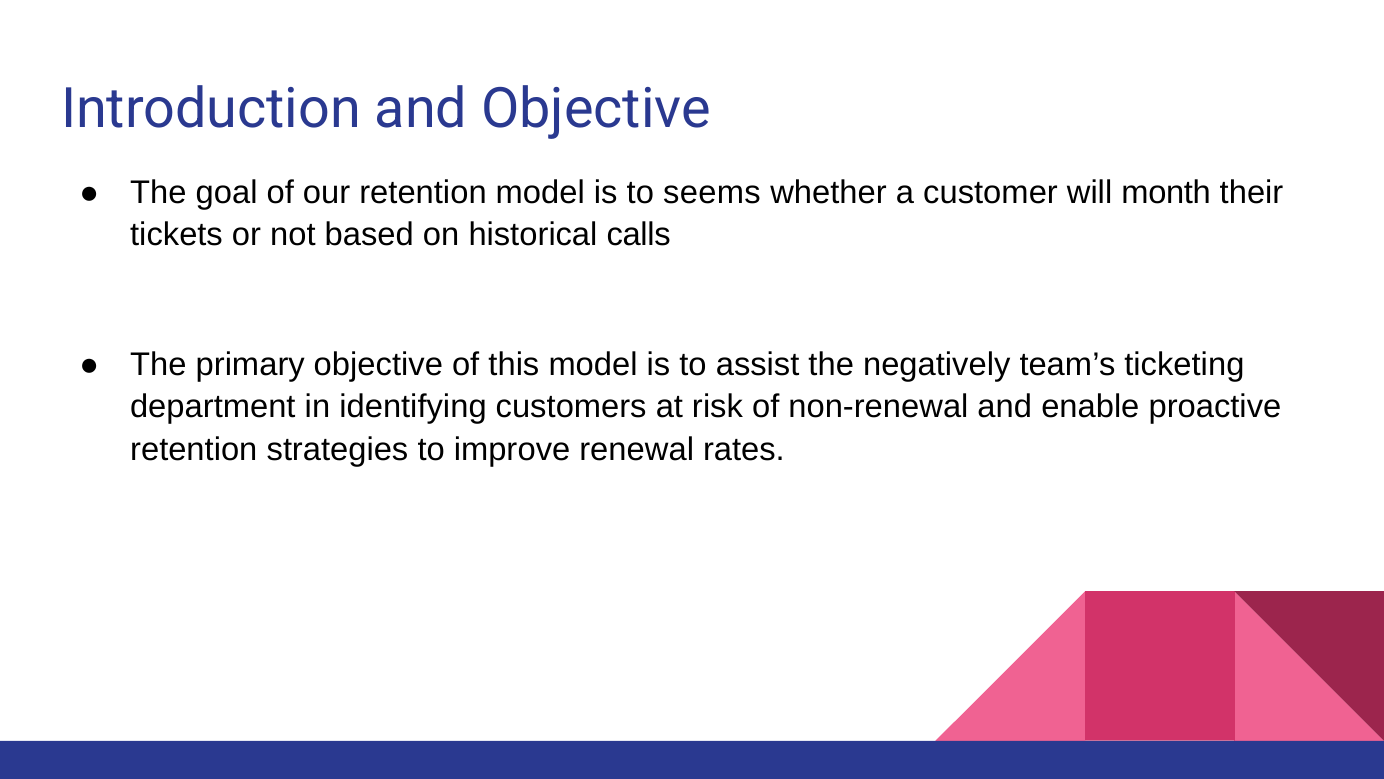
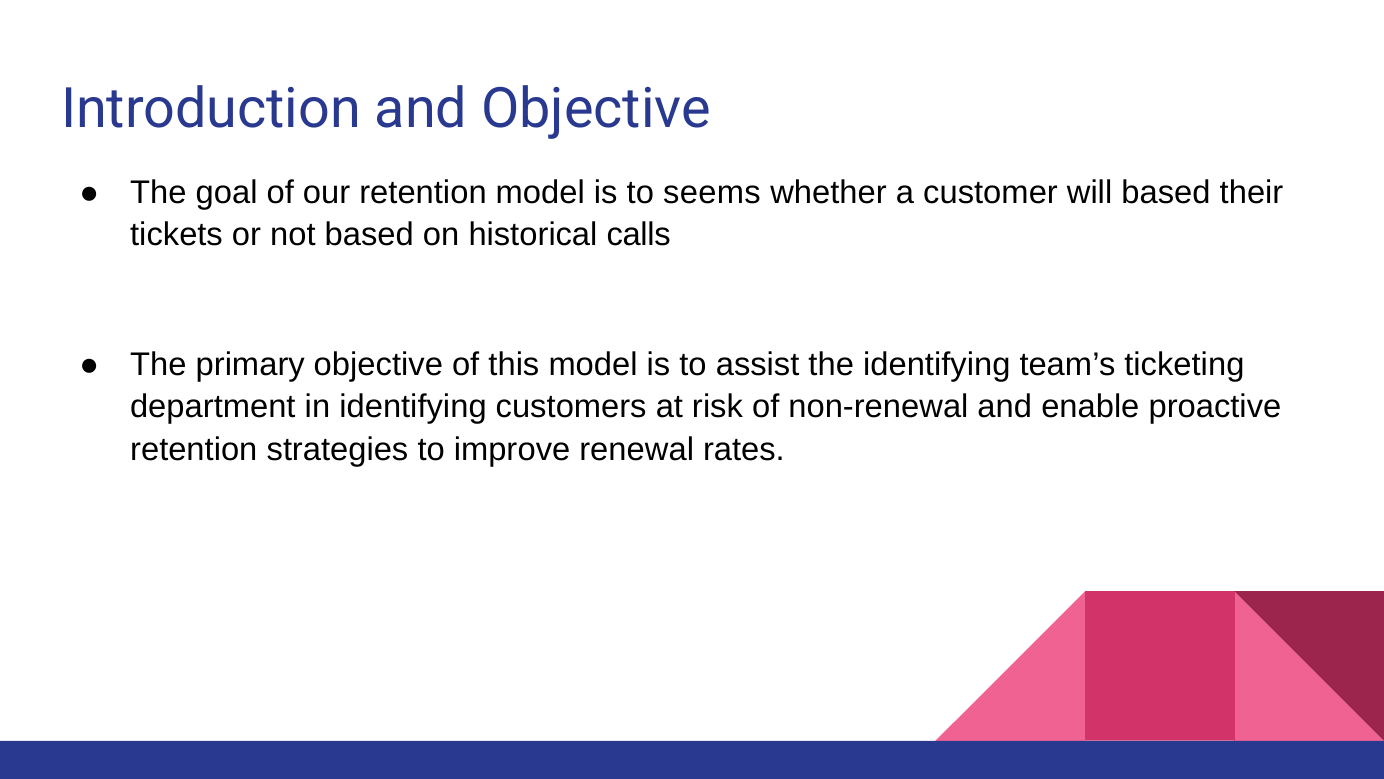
will month: month -> based (1166, 192)
the negatively: negatively -> identifying (937, 365)
